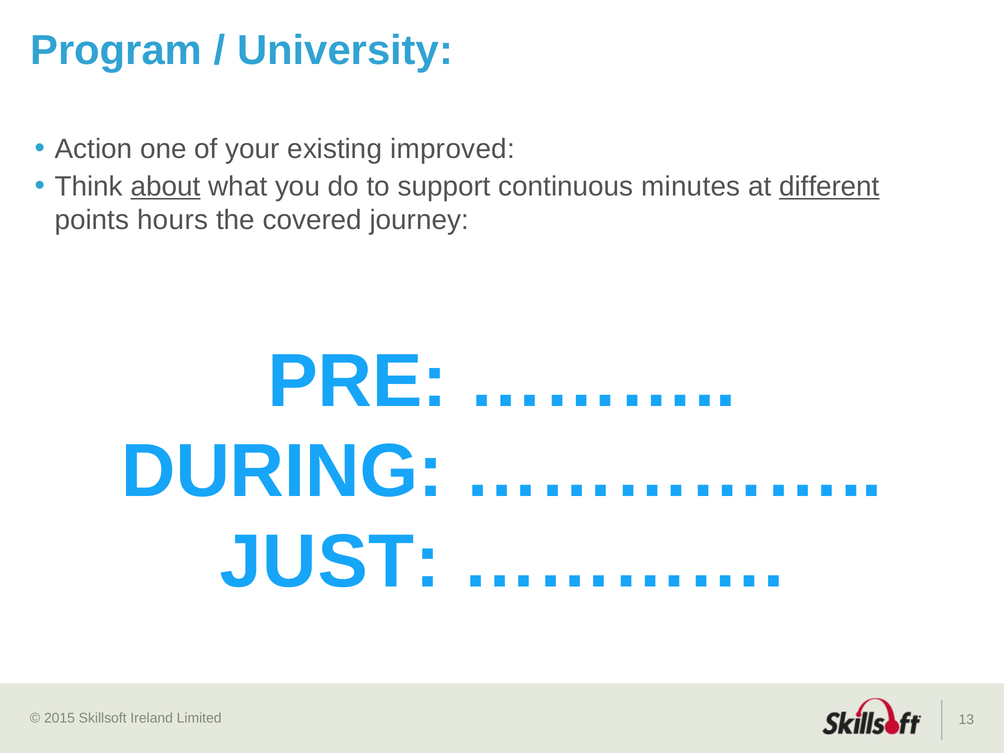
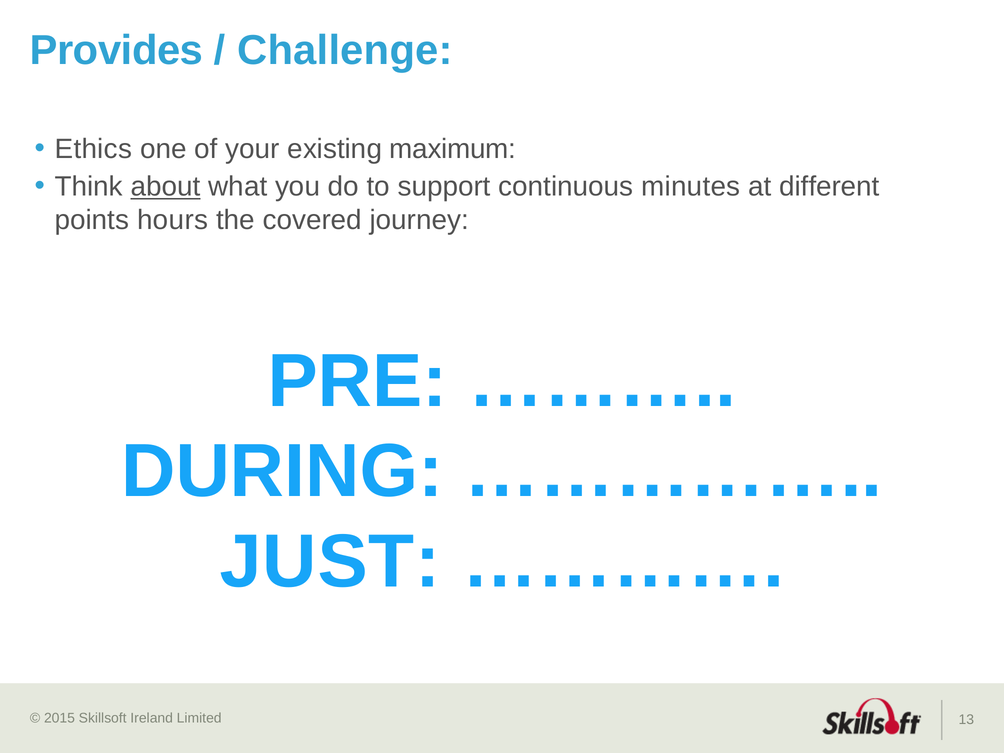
Program: Program -> Provides (116, 50)
University: University -> Challenge (345, 50)
Action: Action -> Ethics (93, 149)
improved: improved -> maximum (453, 149)
different underline: present -> none (829, 187)
